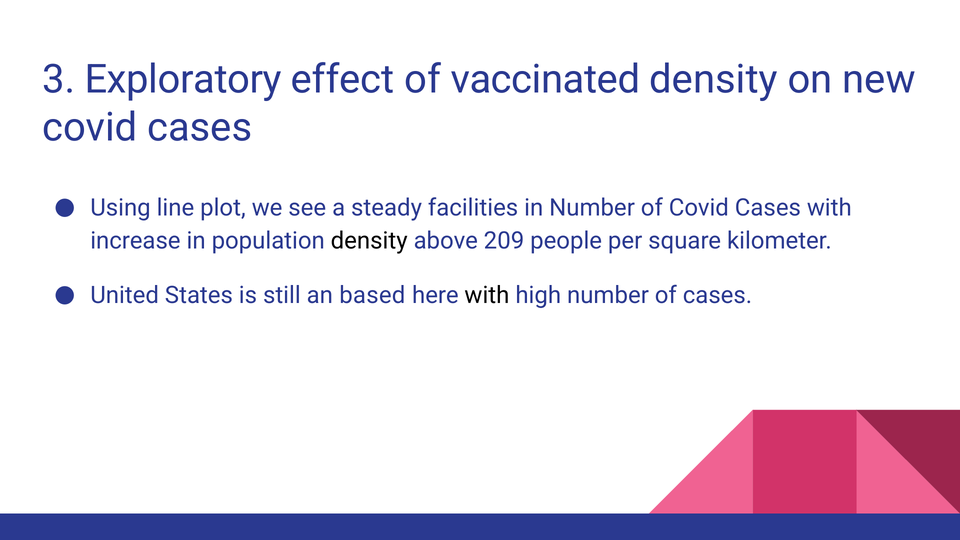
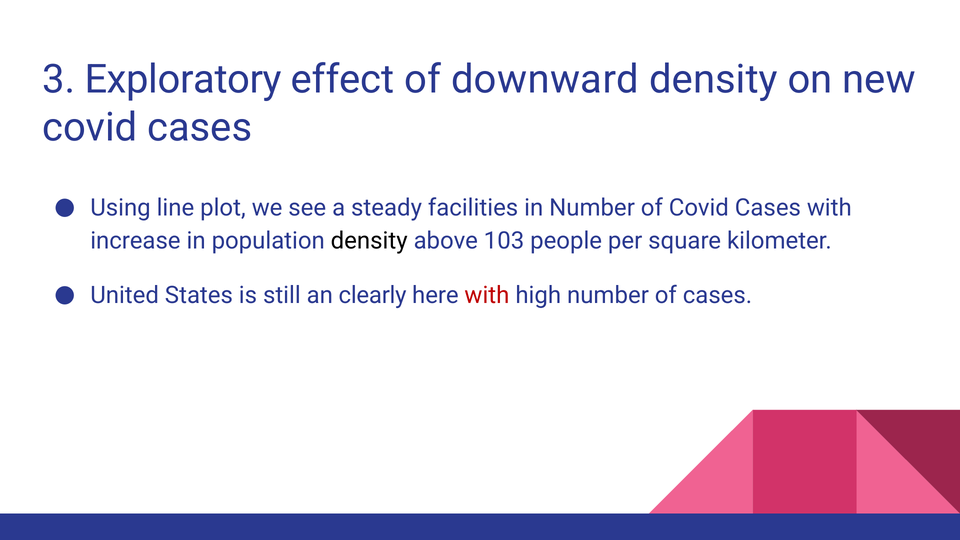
vaccinated: vaccinated -> downward (545, 79)
209: 209 -> 103 (504, 241)
based: based -> clearly (373, 295)
with colour: black -> red (487, 295)
